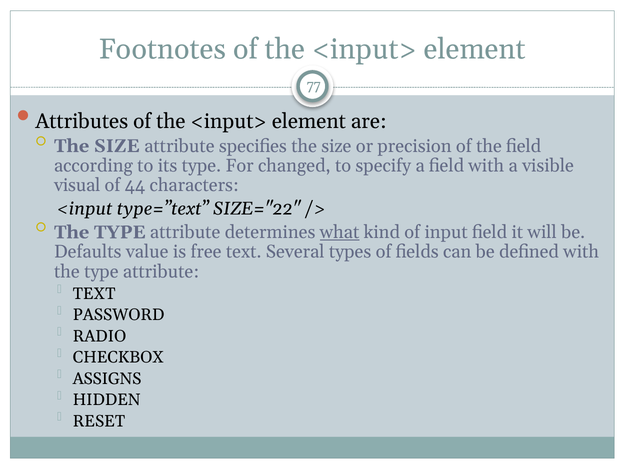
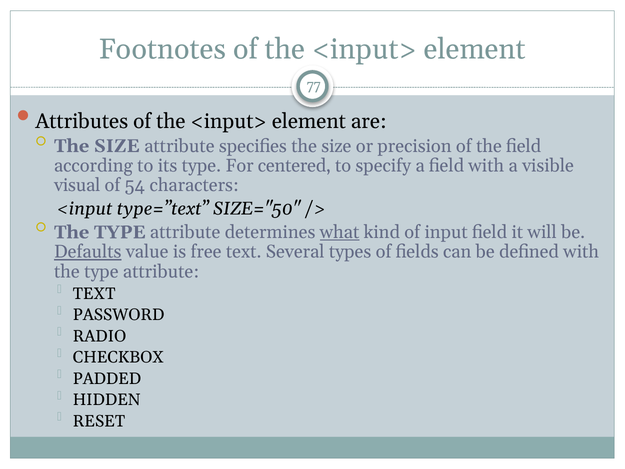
changed: changed -> centered (294, 166)
44: 44 -> 54 (135, 185)
SIZE="22: SIZE="22 -> SIZE="50 (257, 209)
Defaults underline: none -> present (88, 252)
ASSIGNS: ASSIGNS -> PADDED (107, 378)
